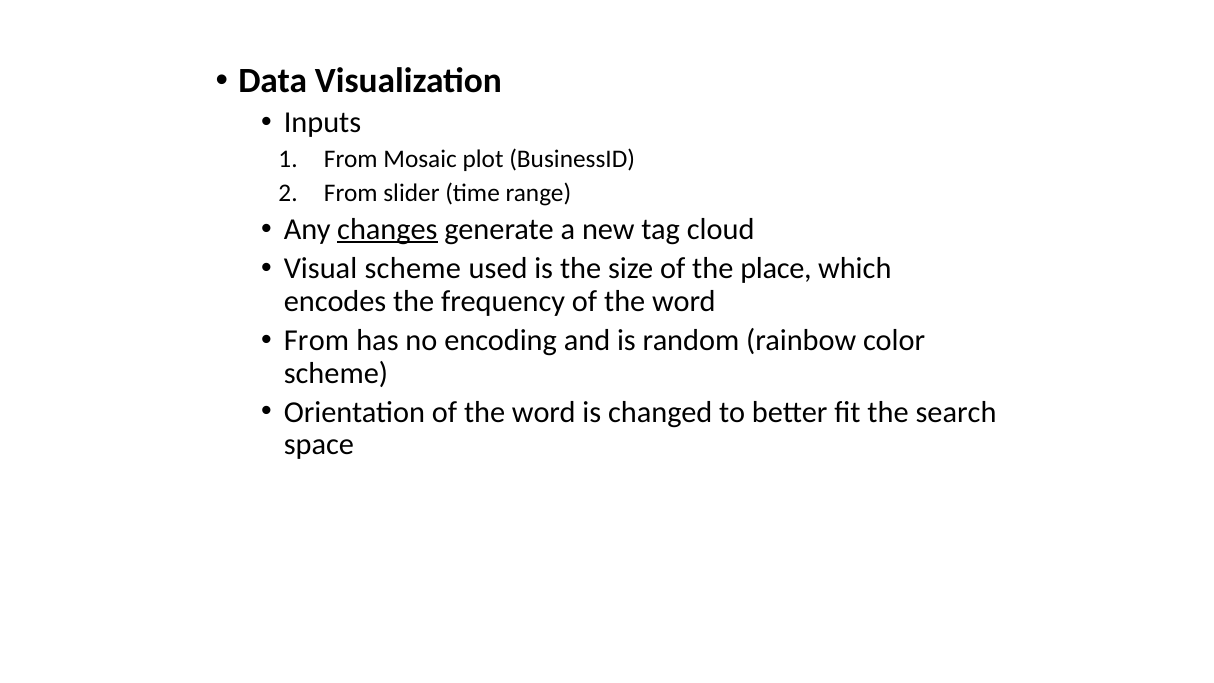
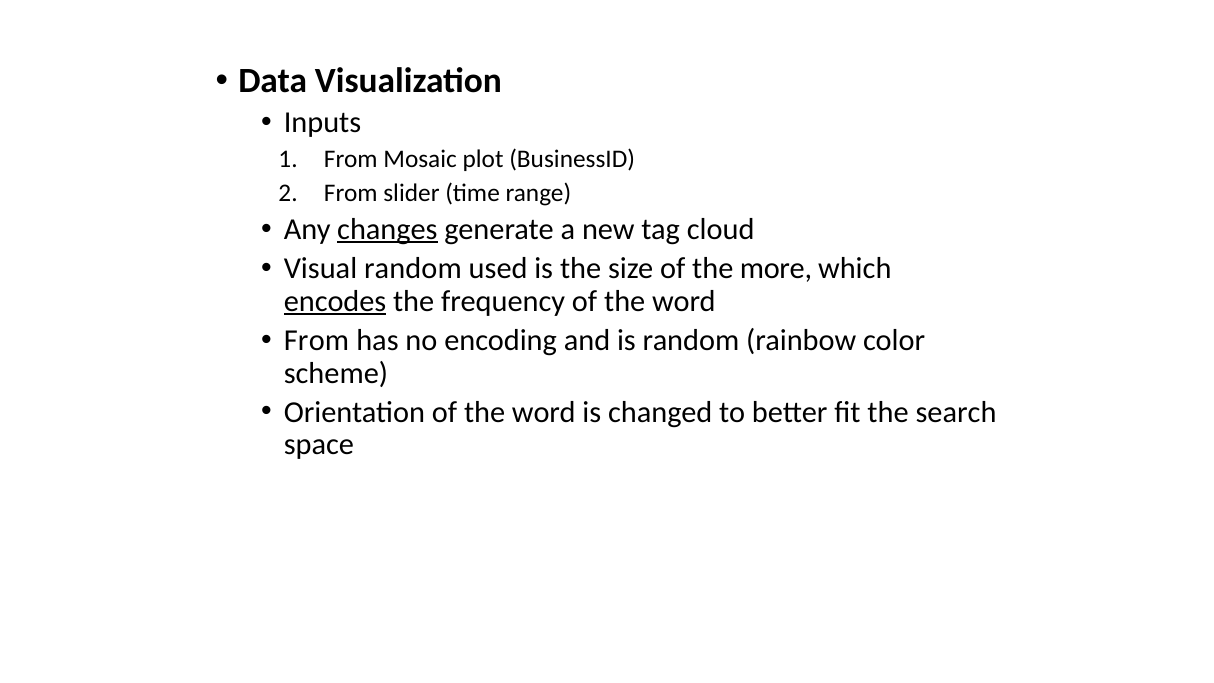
Visual scheme: scheme -> random (413, 268)
place: place -> more (776, 268)
encodes underline: none -> present (335, 301)
